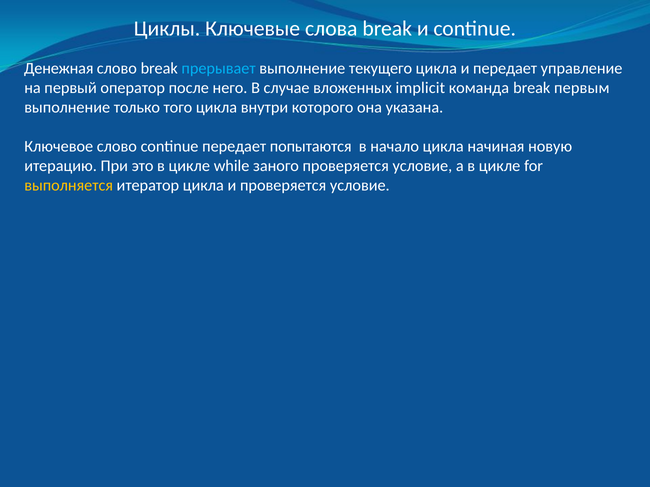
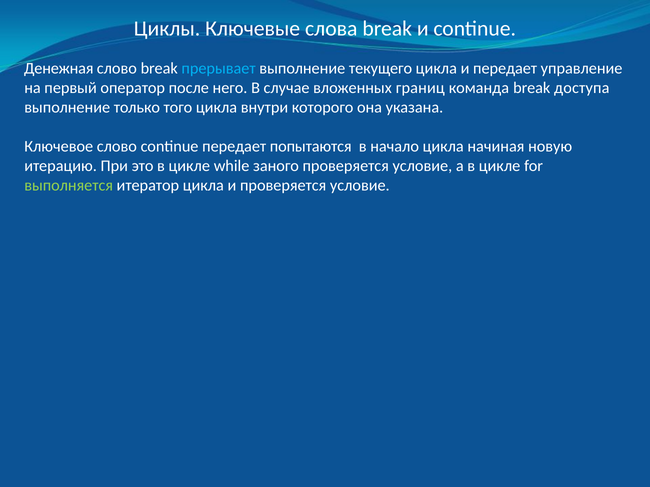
implicit: implicit -> границ (420, 88)
первым: первым -> доступа (582, 88)
выполняется colour: yellow -> light green (69, 185)
